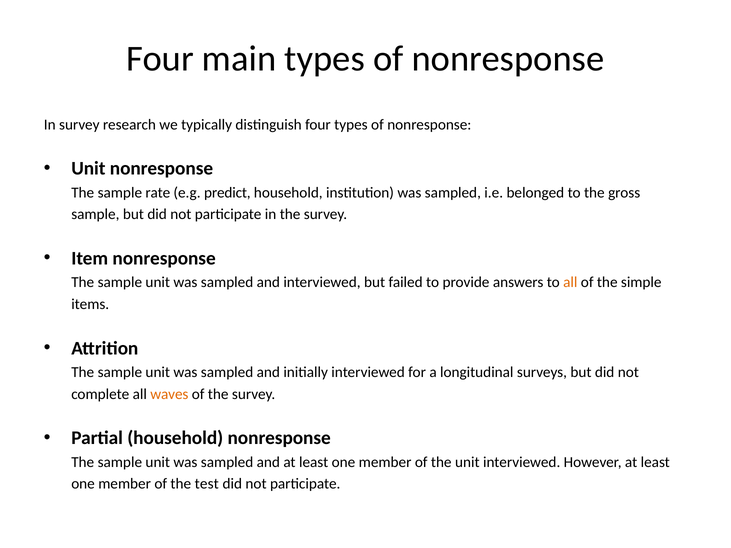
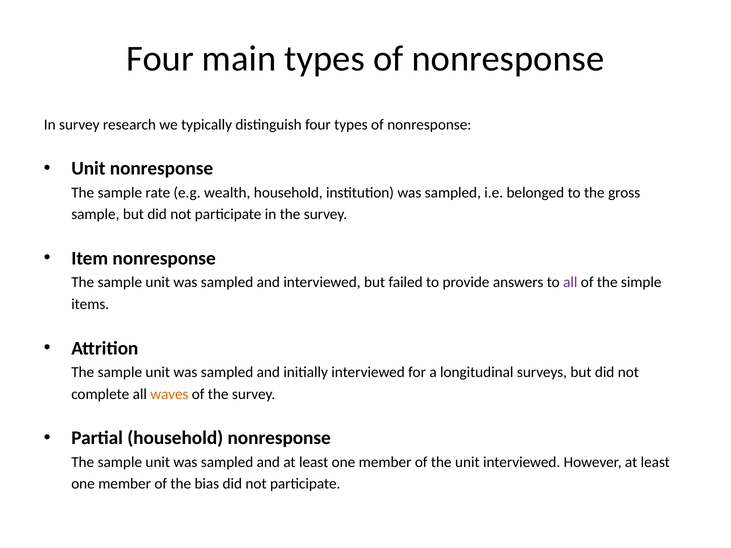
predict: predict -> wealth (227, 193)
all colour: orange -> purple (570, 283)
test: test -> bias (207, 484)
